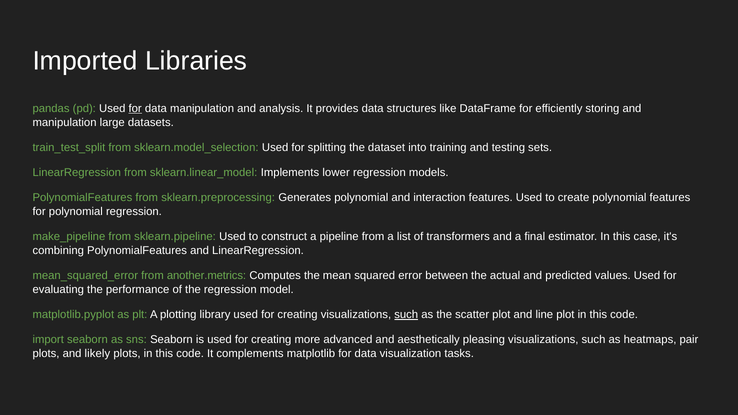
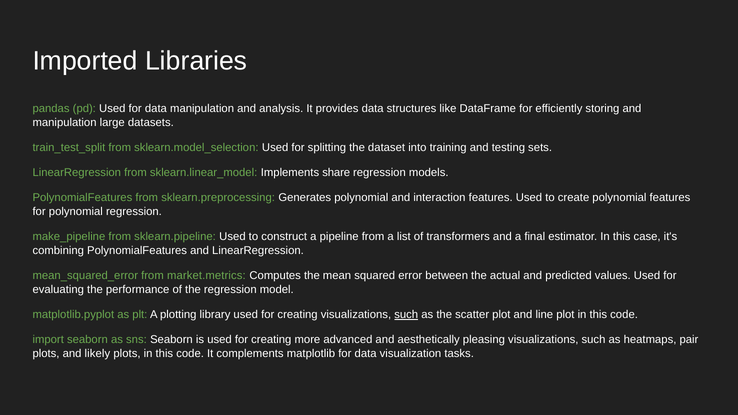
for underline: present -> none (135, 108)
lower: lower -> share (336, 172)
another.metrics: another.metrics -> market.metrics (206, 276)
